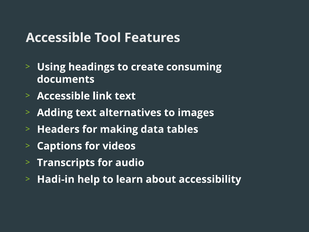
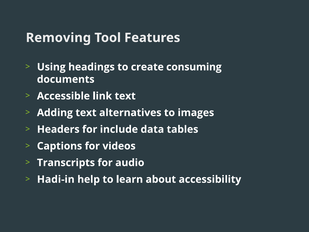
Accessible: Accessible -> Removing (58, 38)
making: making -> include (119, 129)
